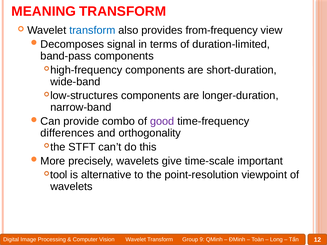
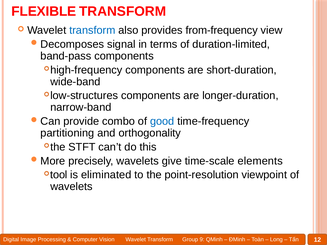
MEANING: MEANING -> FLEXIBLE (44, 11)
good colour: purple -> blue (162, 121)
differences: differences -> partitioning (67, 133)
important: important -> elements (260, 161)
alternative: alternative -> eliminated (106, 175)
